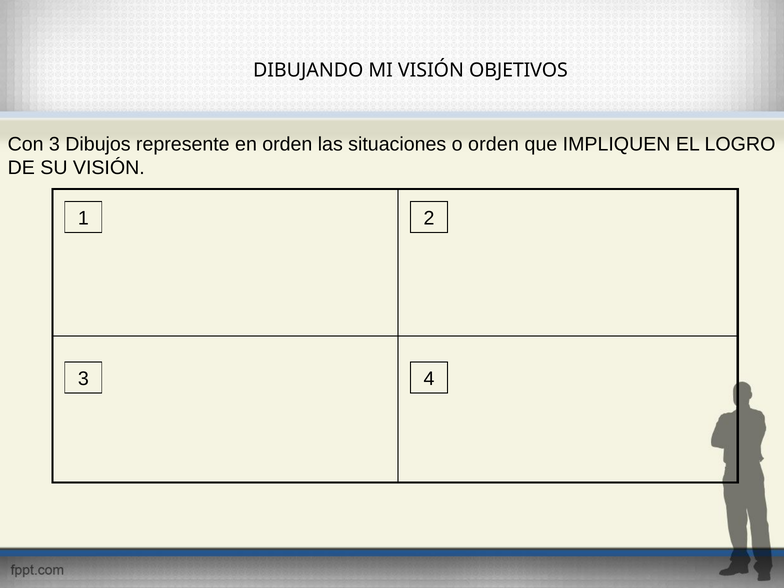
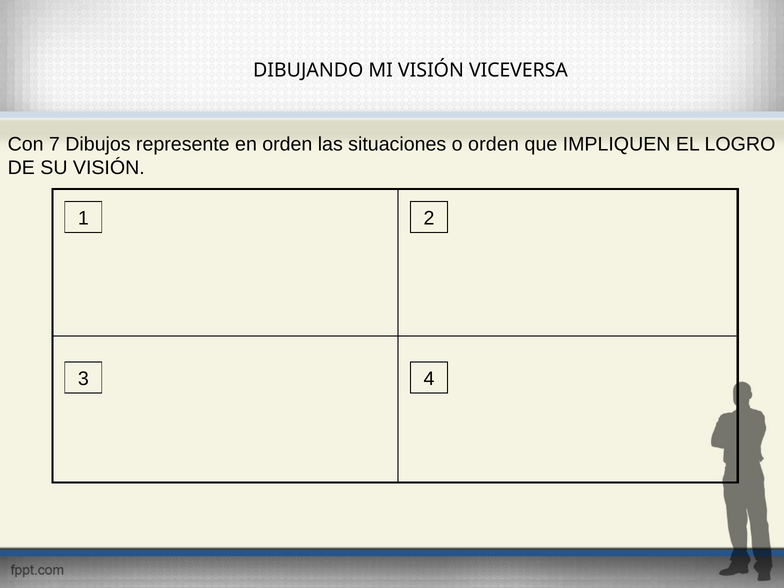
OBJETIVOS: OBJETIVOS -> VICEVERSA (518, 70)
Con 3: 3 -> 7 (54, 144)
